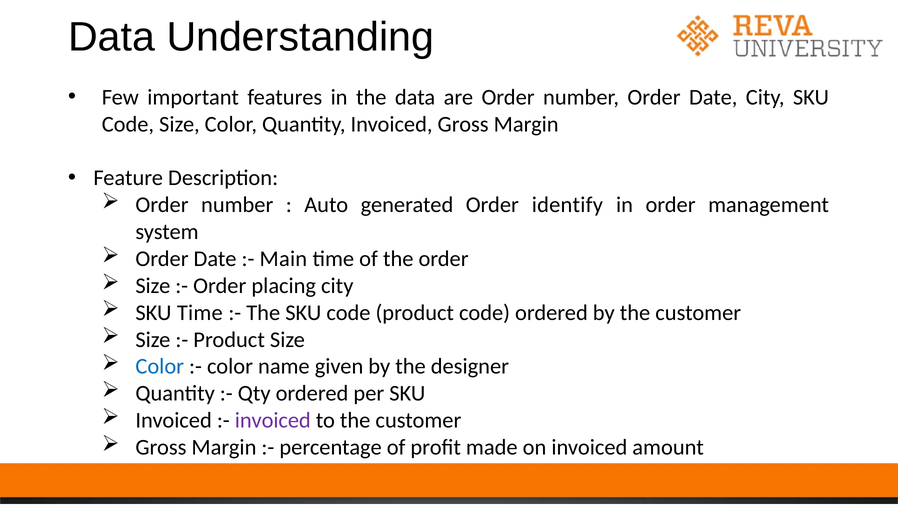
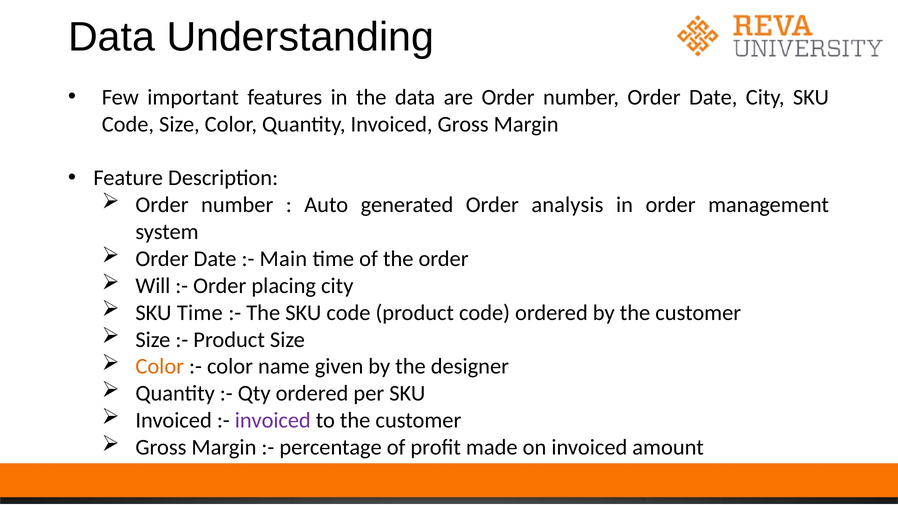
identify: identify -> analysis (567, 205)
Size: Size -> Will (153, 286)
Color colour: blue -> orange (160, 367)
